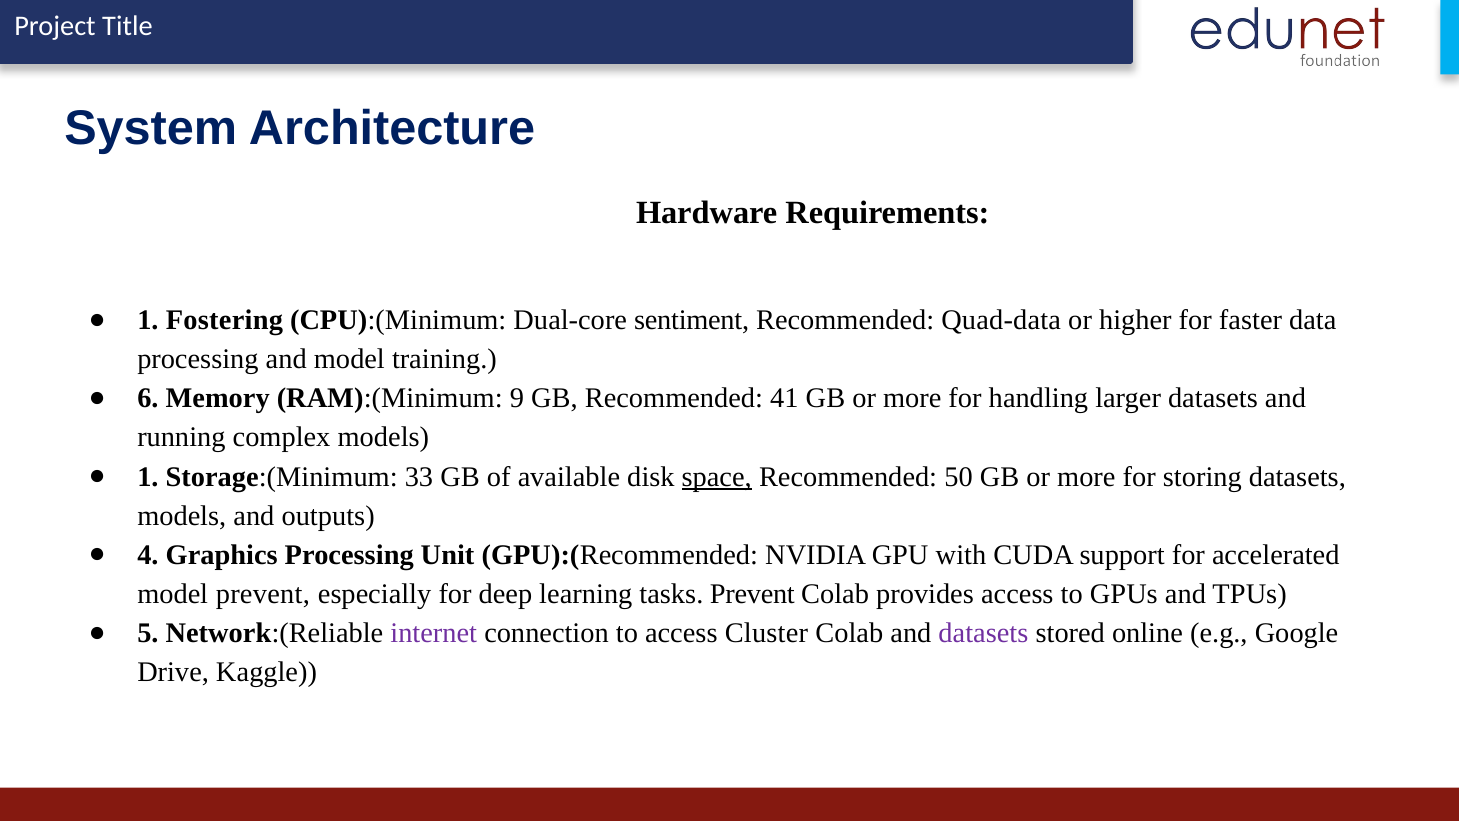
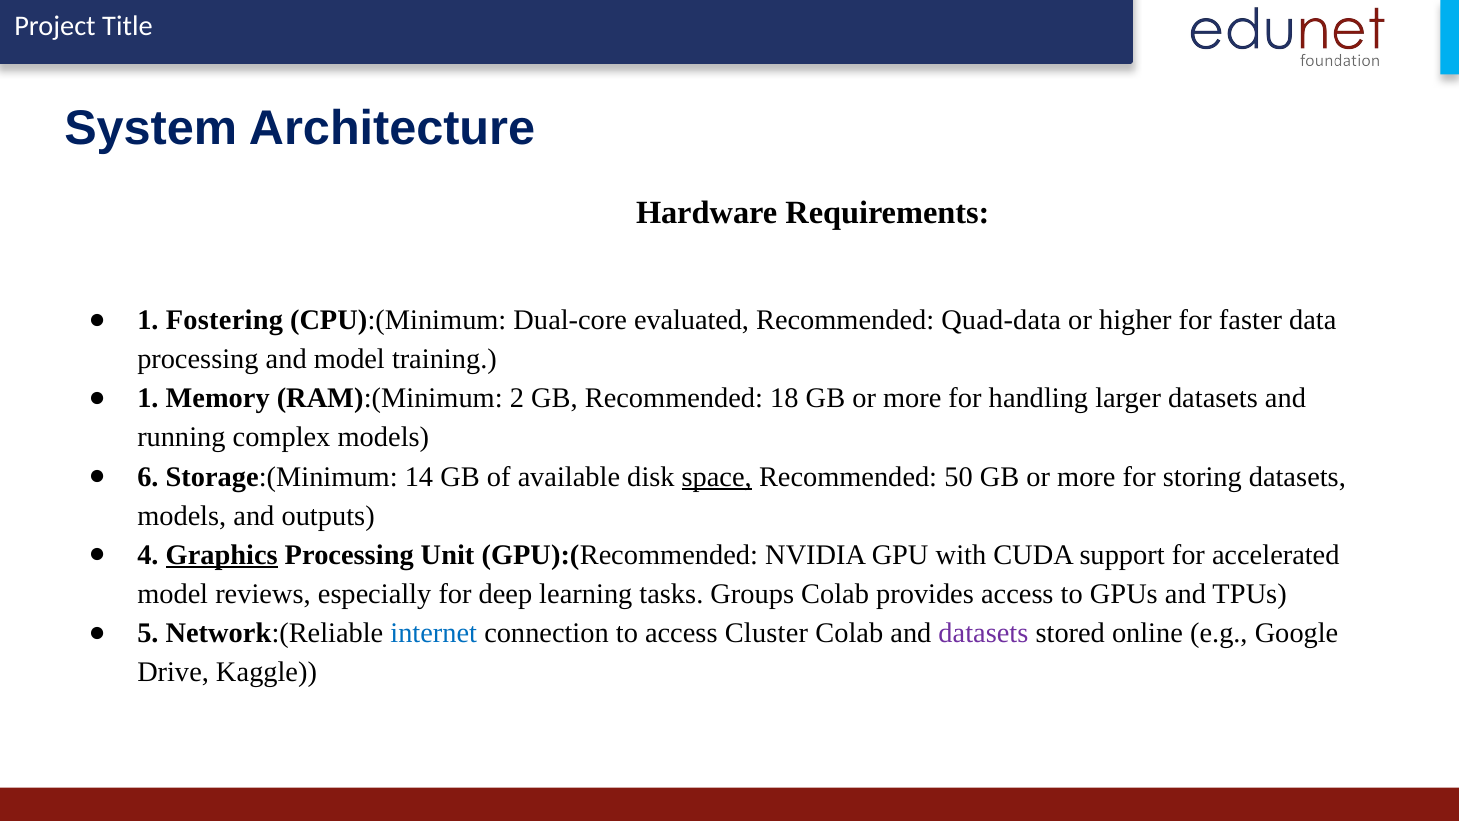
sentiment: sentiment -> evaluated (692, 320)
6: 6 -> 1 (148, 398)
9: 9 -> 2 (517, 398)
41: 41 -> 18 (784, 398)
1: 1 -> 6 (148, 477)
33: 33 -> 14 (419, 477)
Graphics underline: none -> present (222, 555)
model prevent: prevent -> reviews (263, 594)
tasks Prevent: Prevent -> Groups (752, 594)
internet colour: purple -> blue (434, 633)
